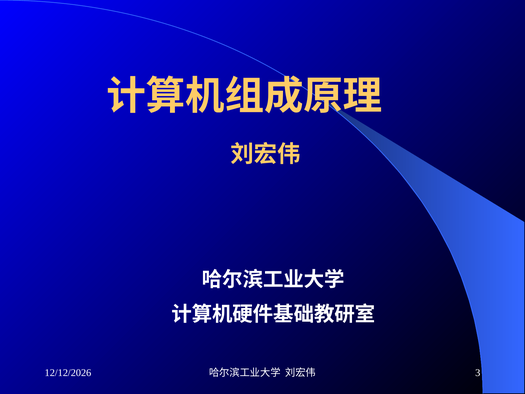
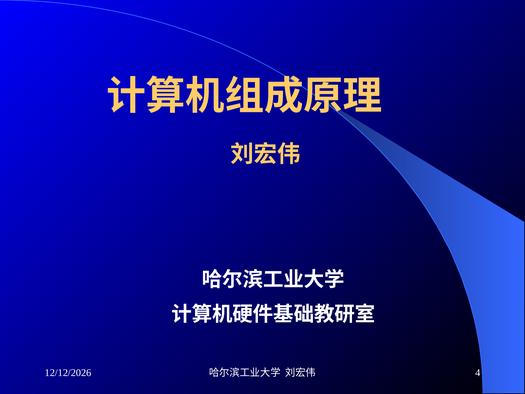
3: 3 -> 4 (478, 373)
